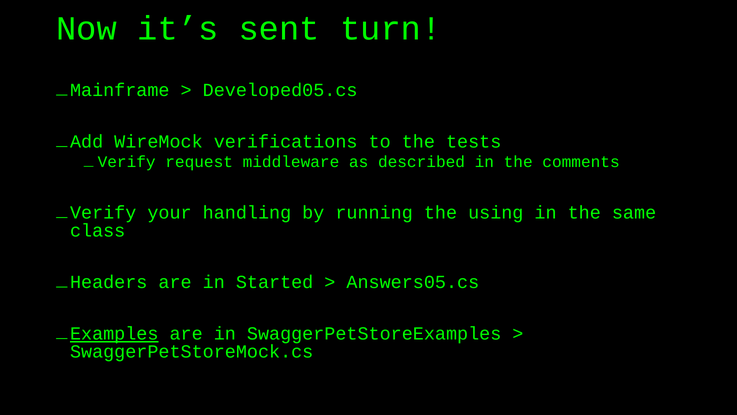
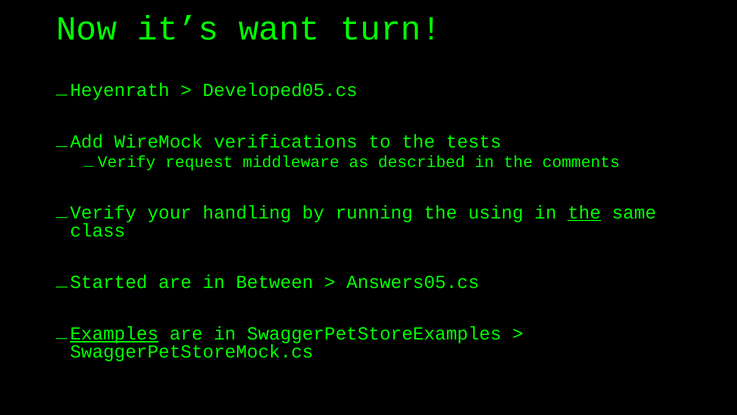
sent: sent -> want (279, 28)
Mainframe: Mainframe -> Heyenrath (120, 90)
the underline: none -> present (584, 212)
Headers: Headers -> Started (109, 282)
Started: Started -> Between (275, 282)
